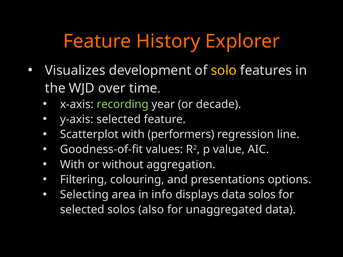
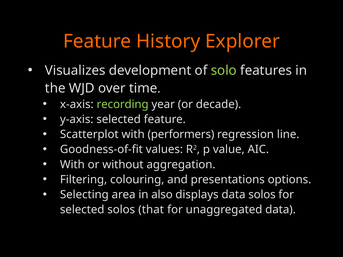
solo colour: yellow -> light green (224, 71)
info: info -> also (162, 195)
also: also -> that (151, 210)
